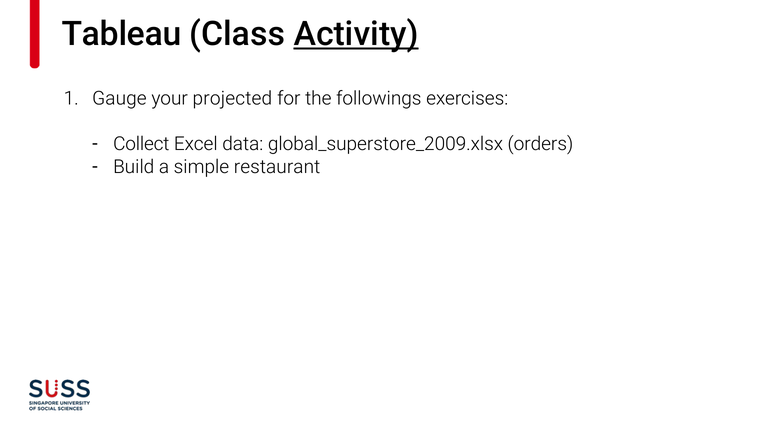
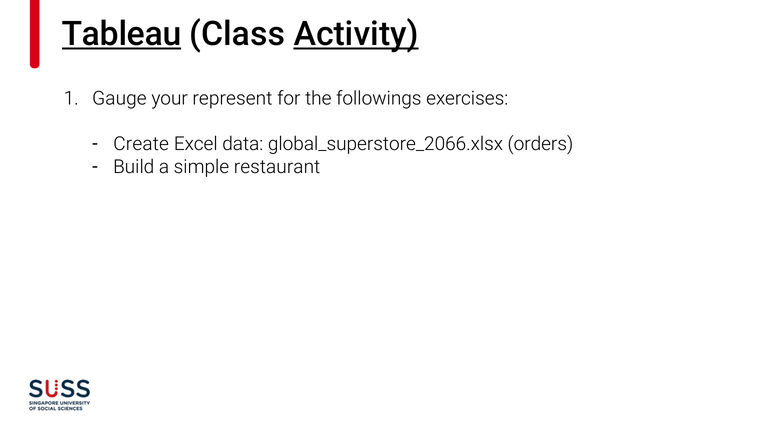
Tableau underline: none -> present (122, 34)
projected: projected -> represent (232, 99)
Collect: Collect -> Create (141, 144)
global_superstore_2009.xlsx: global_superstore_2009.xlsx -> global_superstore_2066.xlsx (386, 144)
